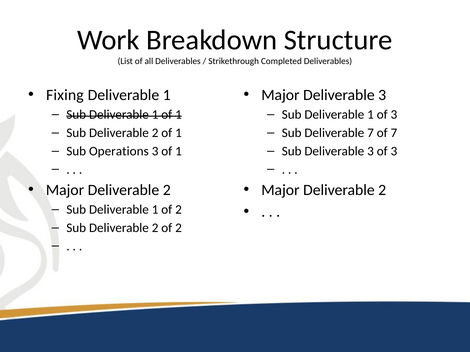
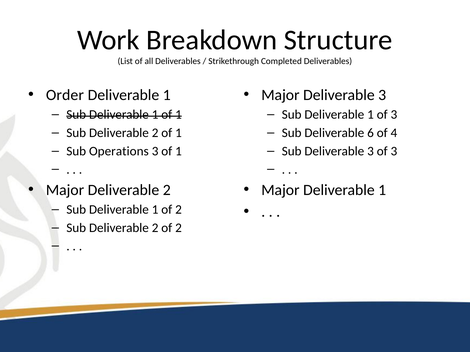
Fixing: Fixing -> Order (65, 95)
Deliverable 7: 7 -> 6 (371, 133)
of 7: 7 -> 4 (394, 133)
2: 2 -> 1 (382, 190)
